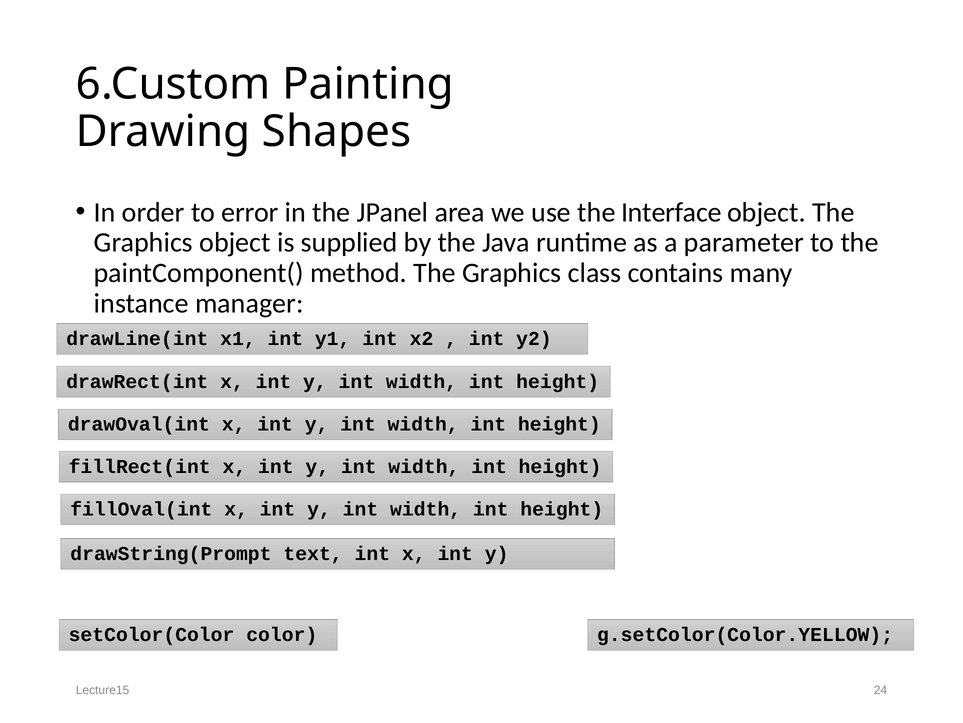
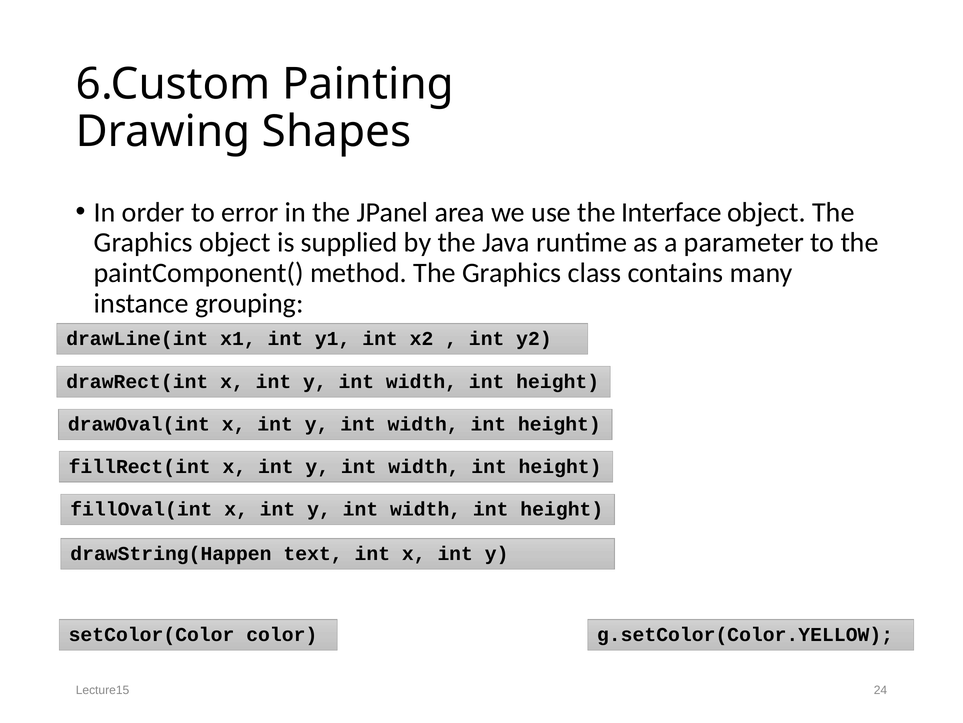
manager: manager -> grouping (249, 303)
drawString(Prompt: drawString(Prompt -> drawString(Happen (171, 553)
